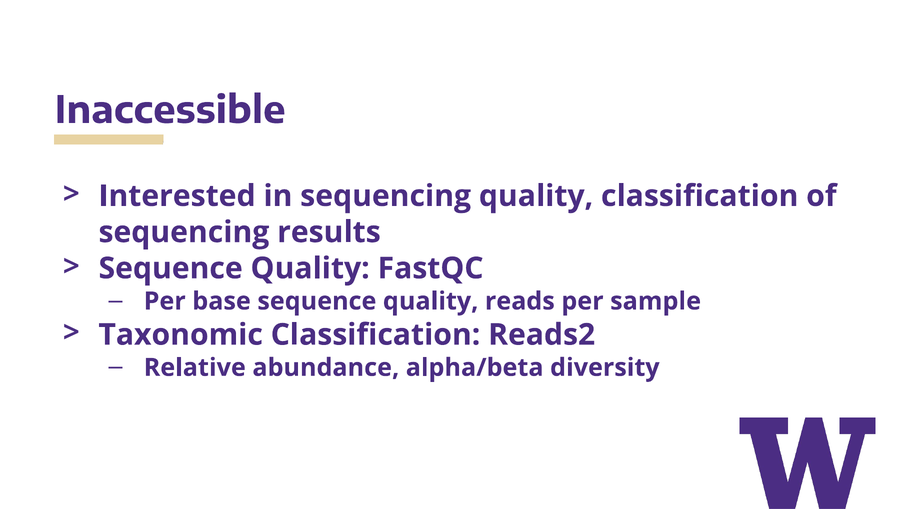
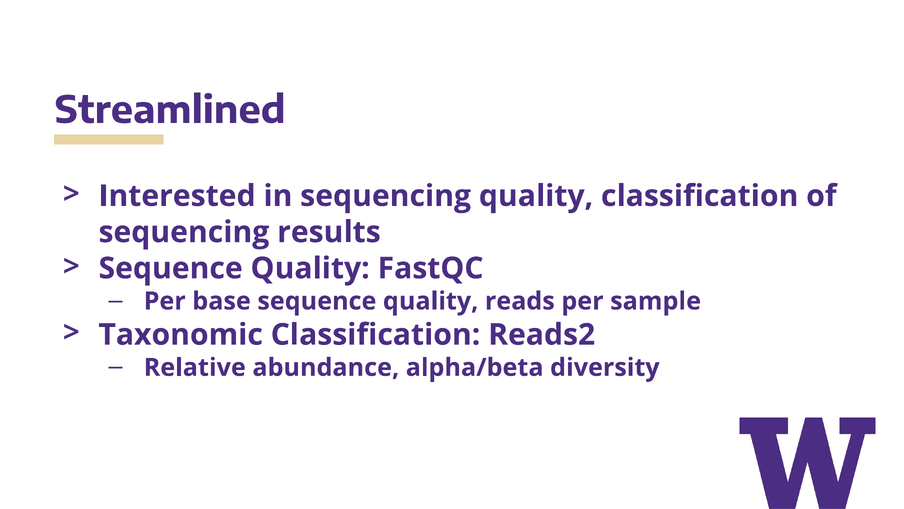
Inaccessible: Inaccessible -> Streamlined (170, 110)
